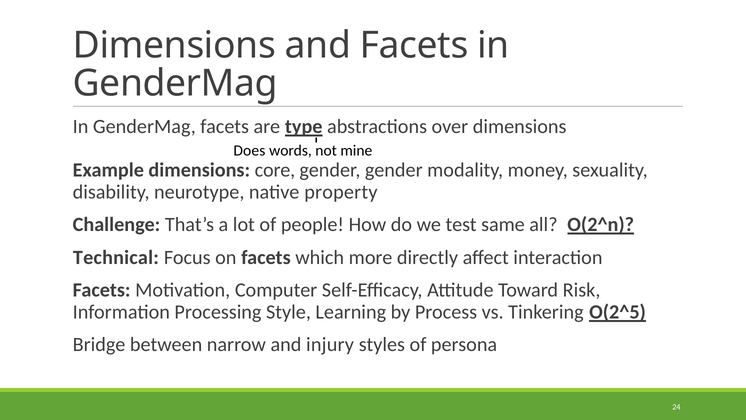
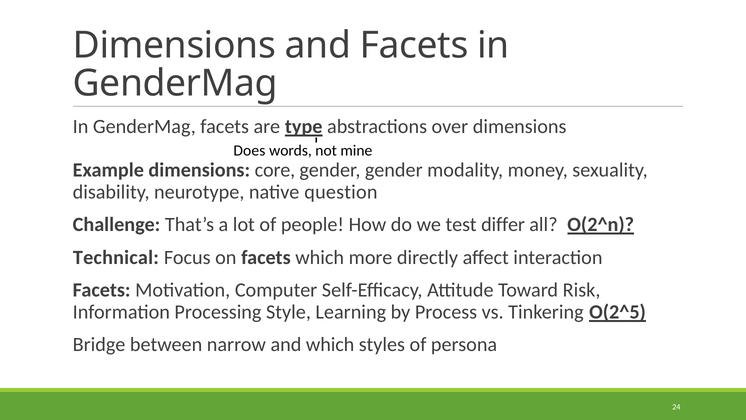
property: property -> question (341, 192)
same: same -> differ (503, 225)
and injury: injury -> which (330, 344)
